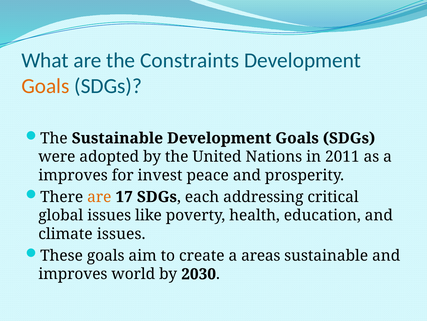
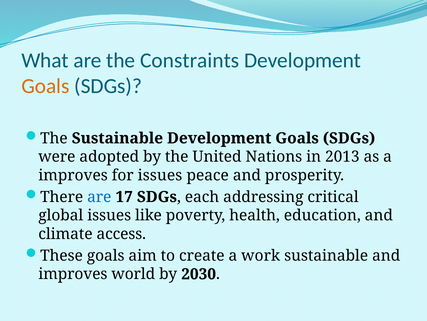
2011: 2011 -> 2013 (342, 156)
for invest: invest -> issues (160, 175)
are colour: orange -> blue (99, 196)
climate issues: issues -> access (121, 233)
areas: areas -> work (261, 255)
